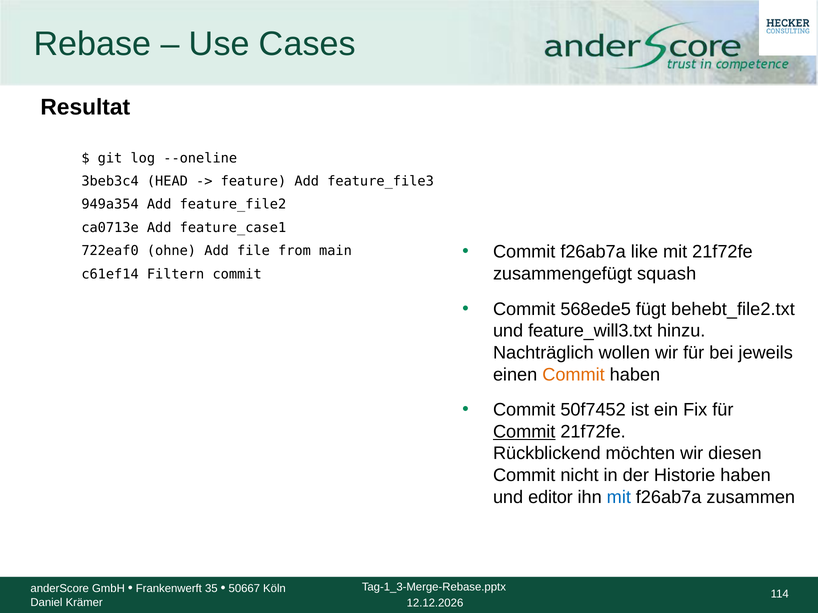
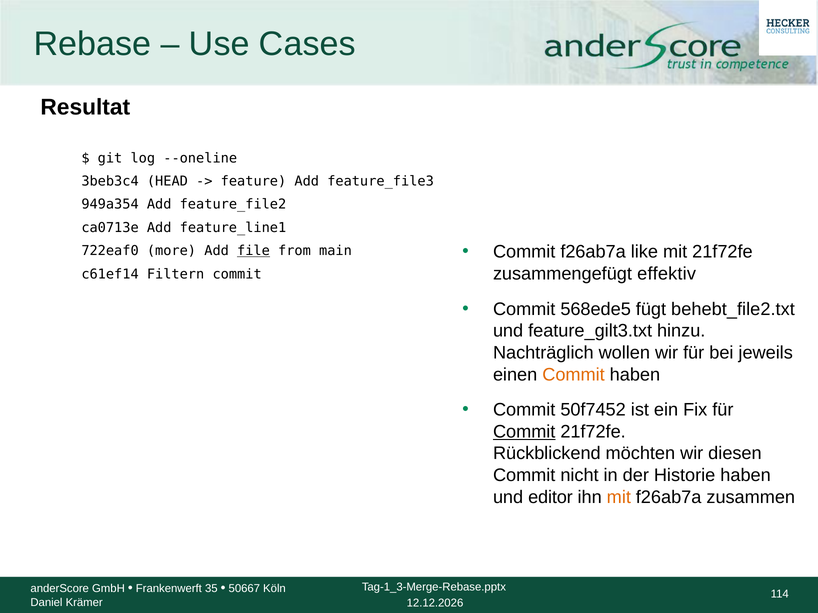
feature_case1: feature_case1 -> feature_line1 (233, 228)
ohne: ohne -> more (171, 251)
file underline: none -> present (253, 251)
squash: squash -> effektiv (667, 274)
feature_will3.txt: feature_will3.txt -> feature_gilt3.txt (590, 331)
mit colour: blue -> orange (619, 497)
